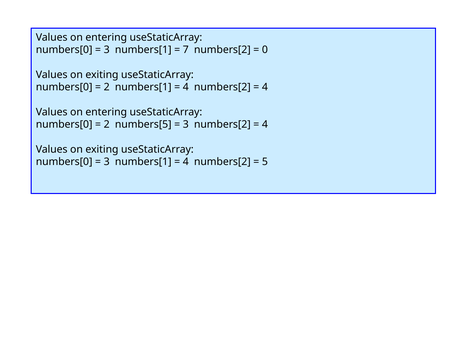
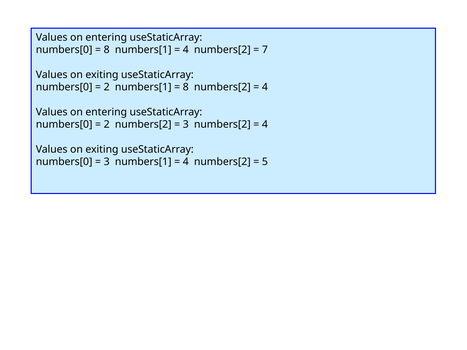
3: 3 -> 8 (107, 50)
7: 7 -> 4 (186, 50)
0: 0 -> 7 (265, 50)
4: 4 -> 8 (186, 87)
2 numbers[5: numbers[5 -> numbers[2 (143, 125)
